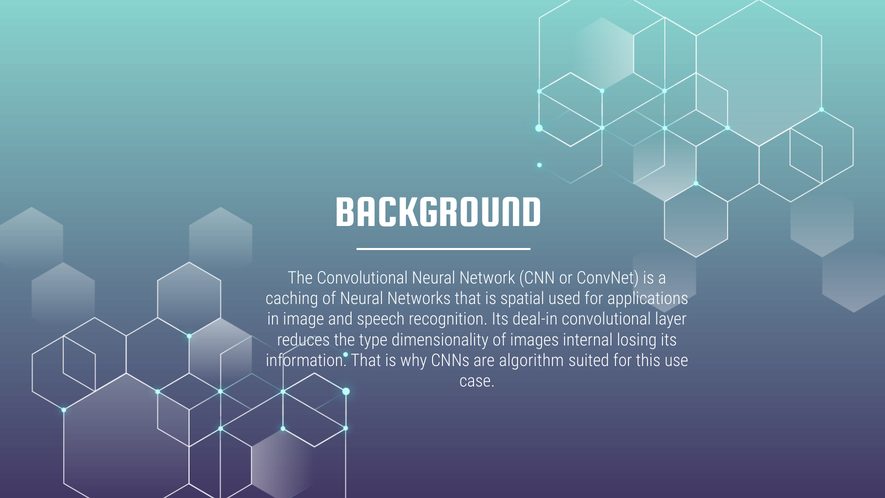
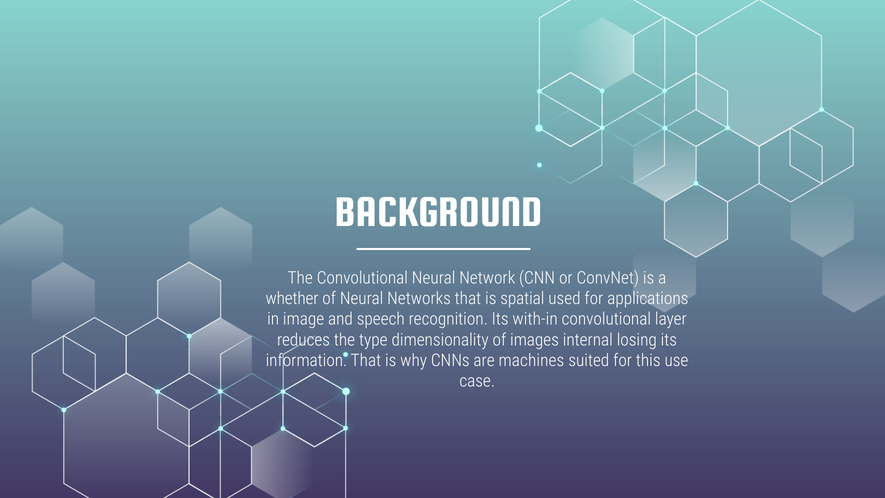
caching: caching -> whether (292, 298)
deal-in: deal-in -> with-in (535, 319)
algorithm: algorithm -> machines (531, 360)
